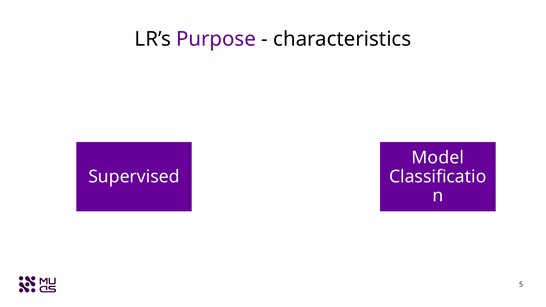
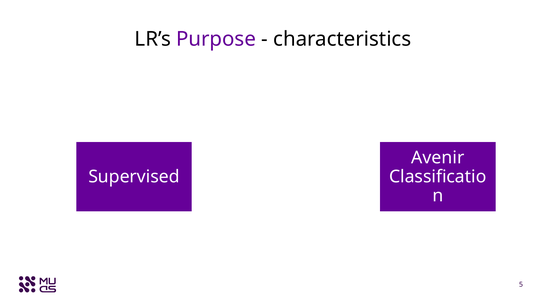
Model: Model -> Avenir (438, 158)
